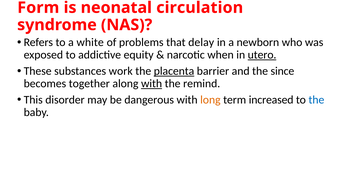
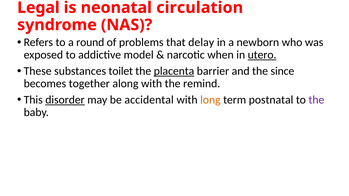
Form: Form -> Legal (38, 8)
white: white -> round (90, 42)
equity: equity -> model (139, 55)
work: work -> toilet (121, 71)
with underline: present -> none (152, 84)
disorder underline: none -> present (65, 100)
dangerous: dangerous -> accidental (149, 100)
increased: increased -> postnatal (271, 100)
the colour: blue -> purple (316, 100)
